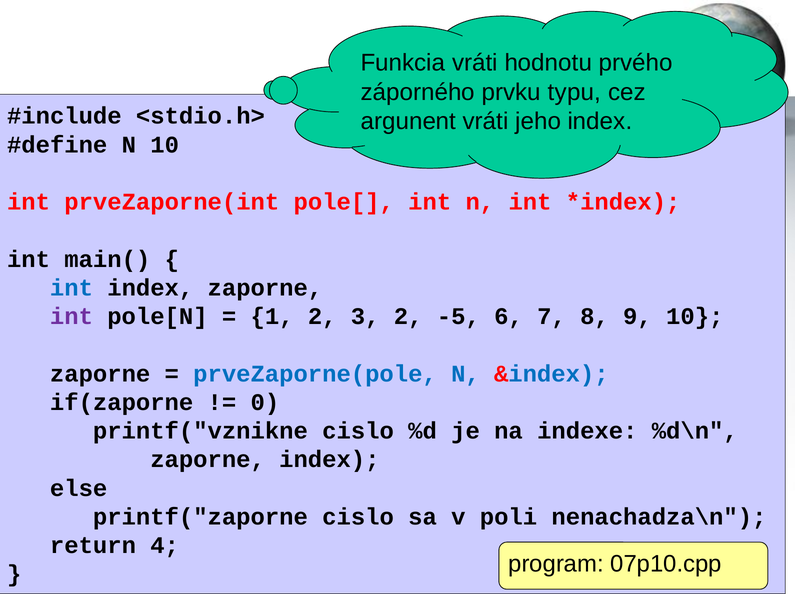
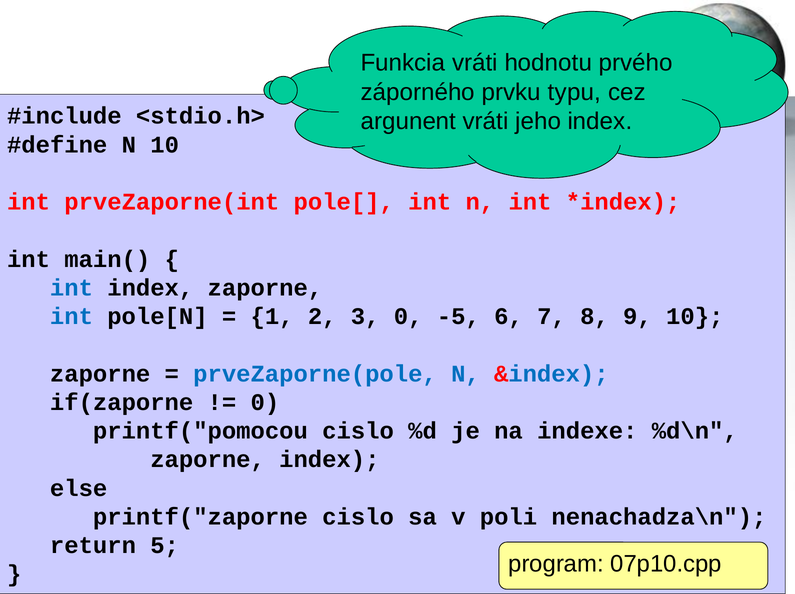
int colour: purple -> blue (71, 317)
3 2: 2 -> 0 (408, 317)
printf("vznikne: printf("vznikne -> printf("pomocou (200, 431)
4: 4 -> 5 (165, 546)
